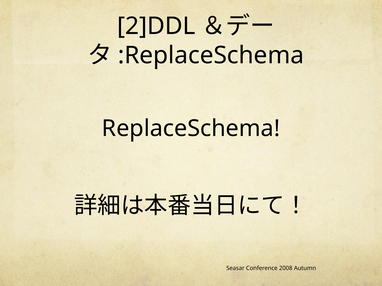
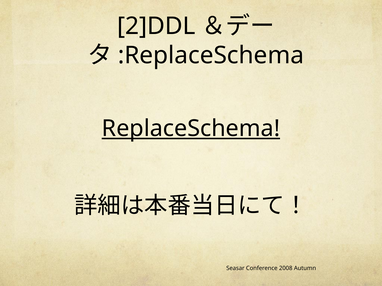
ReplaceSchema underline: none -> present (191, 129)
